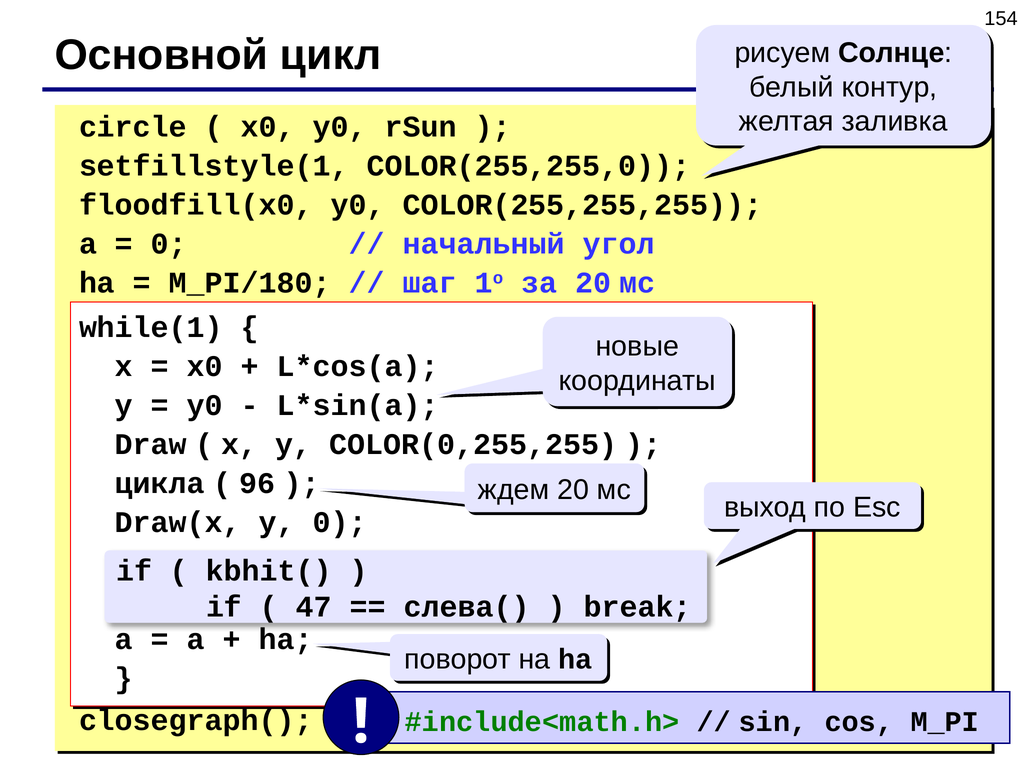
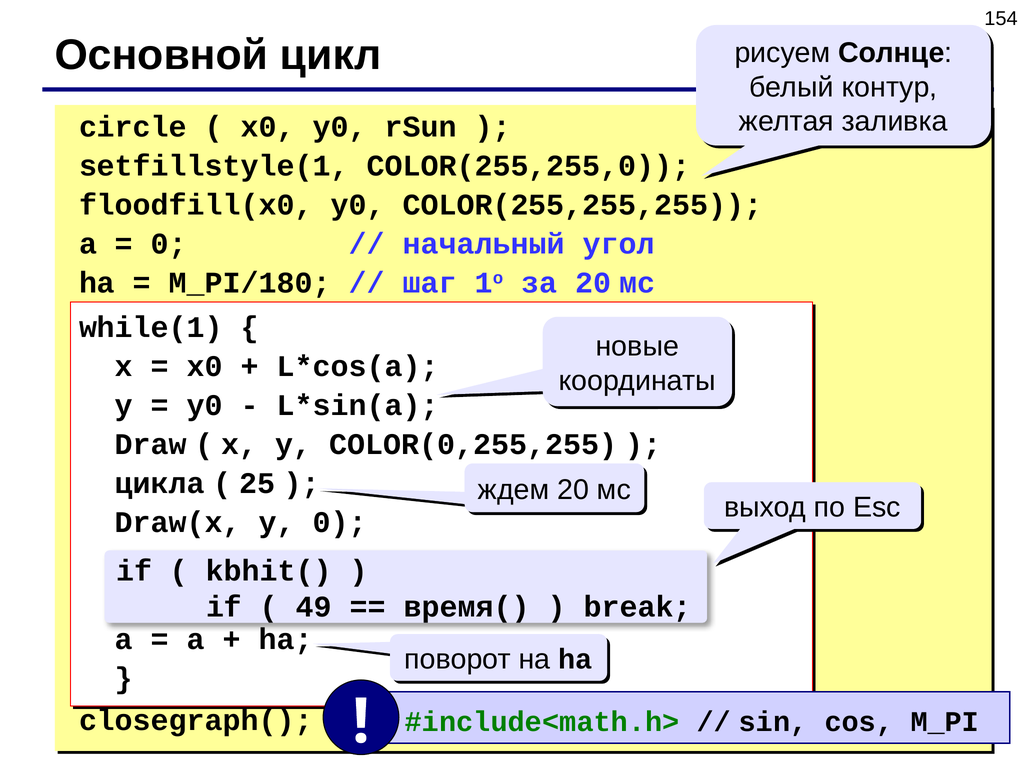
96: 96 -> 25 (257, 483)
47: 47 -> 49 (314, 607)
слева(: слева( -> время( (467, 607)
